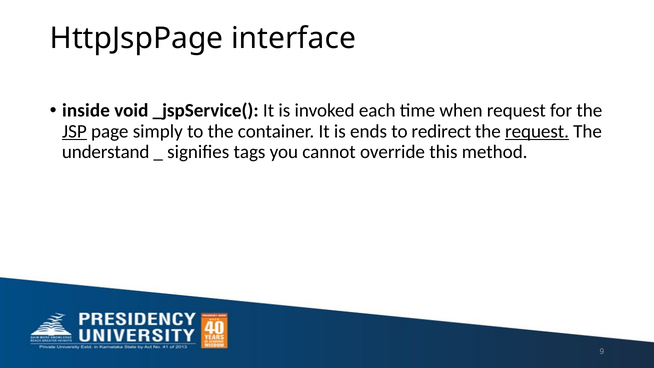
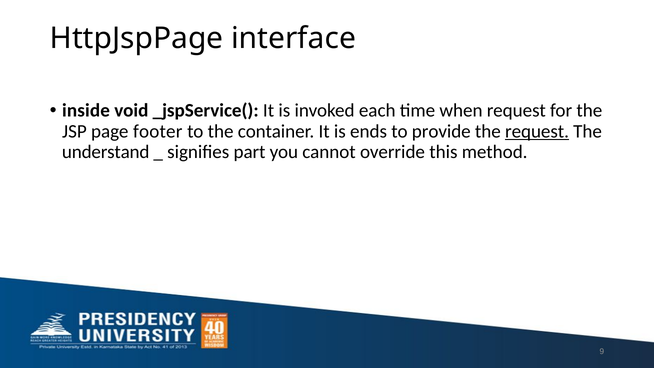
JSP underline: present -> none (74, 131)
simply: simply -> footer (158, 131)
redirect: redirect -> provide (441, 131)
tags: tags -> part (250, 152)
